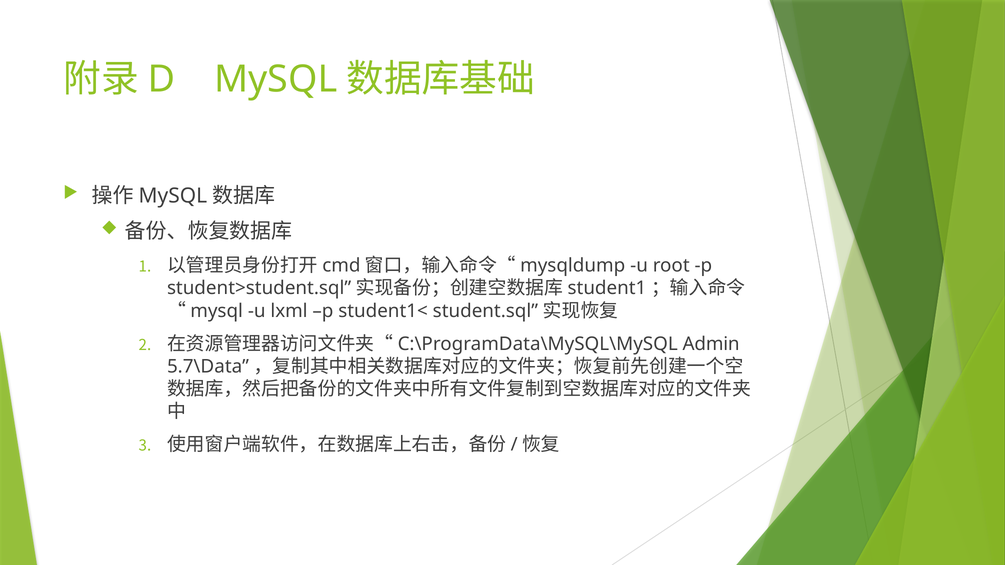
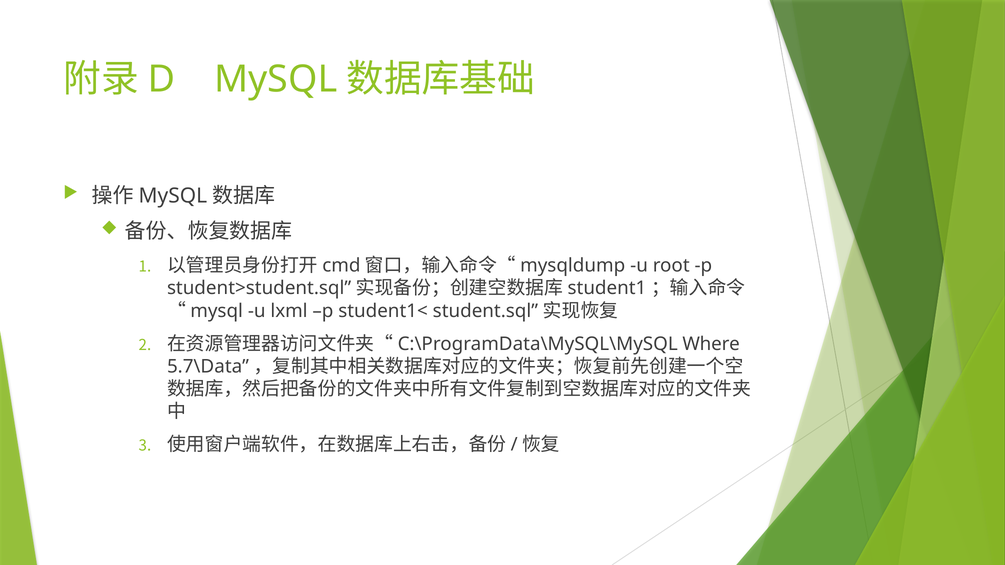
Admin: Admin -> Where (711, 344)
